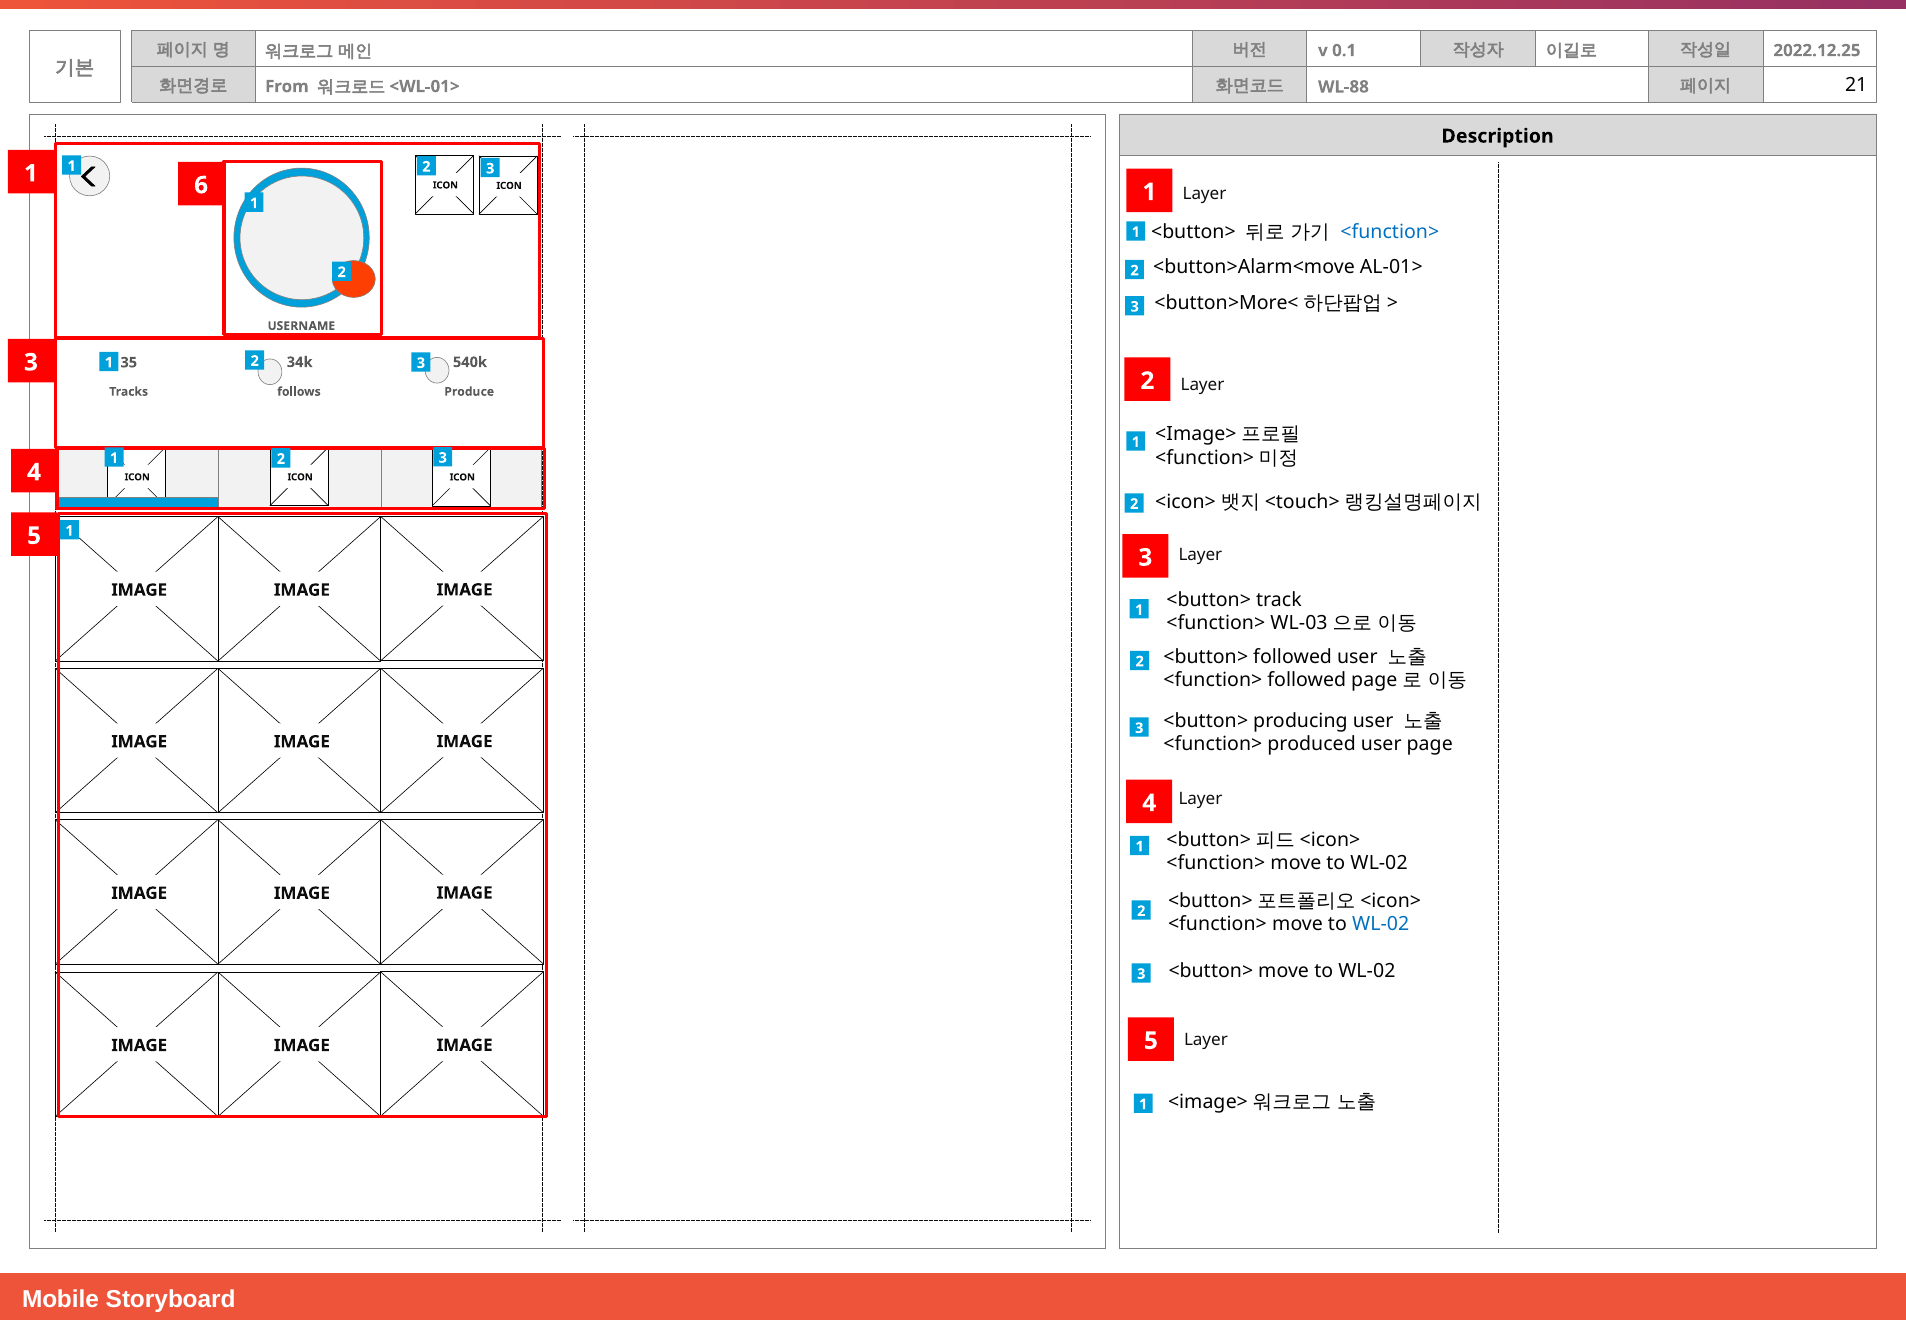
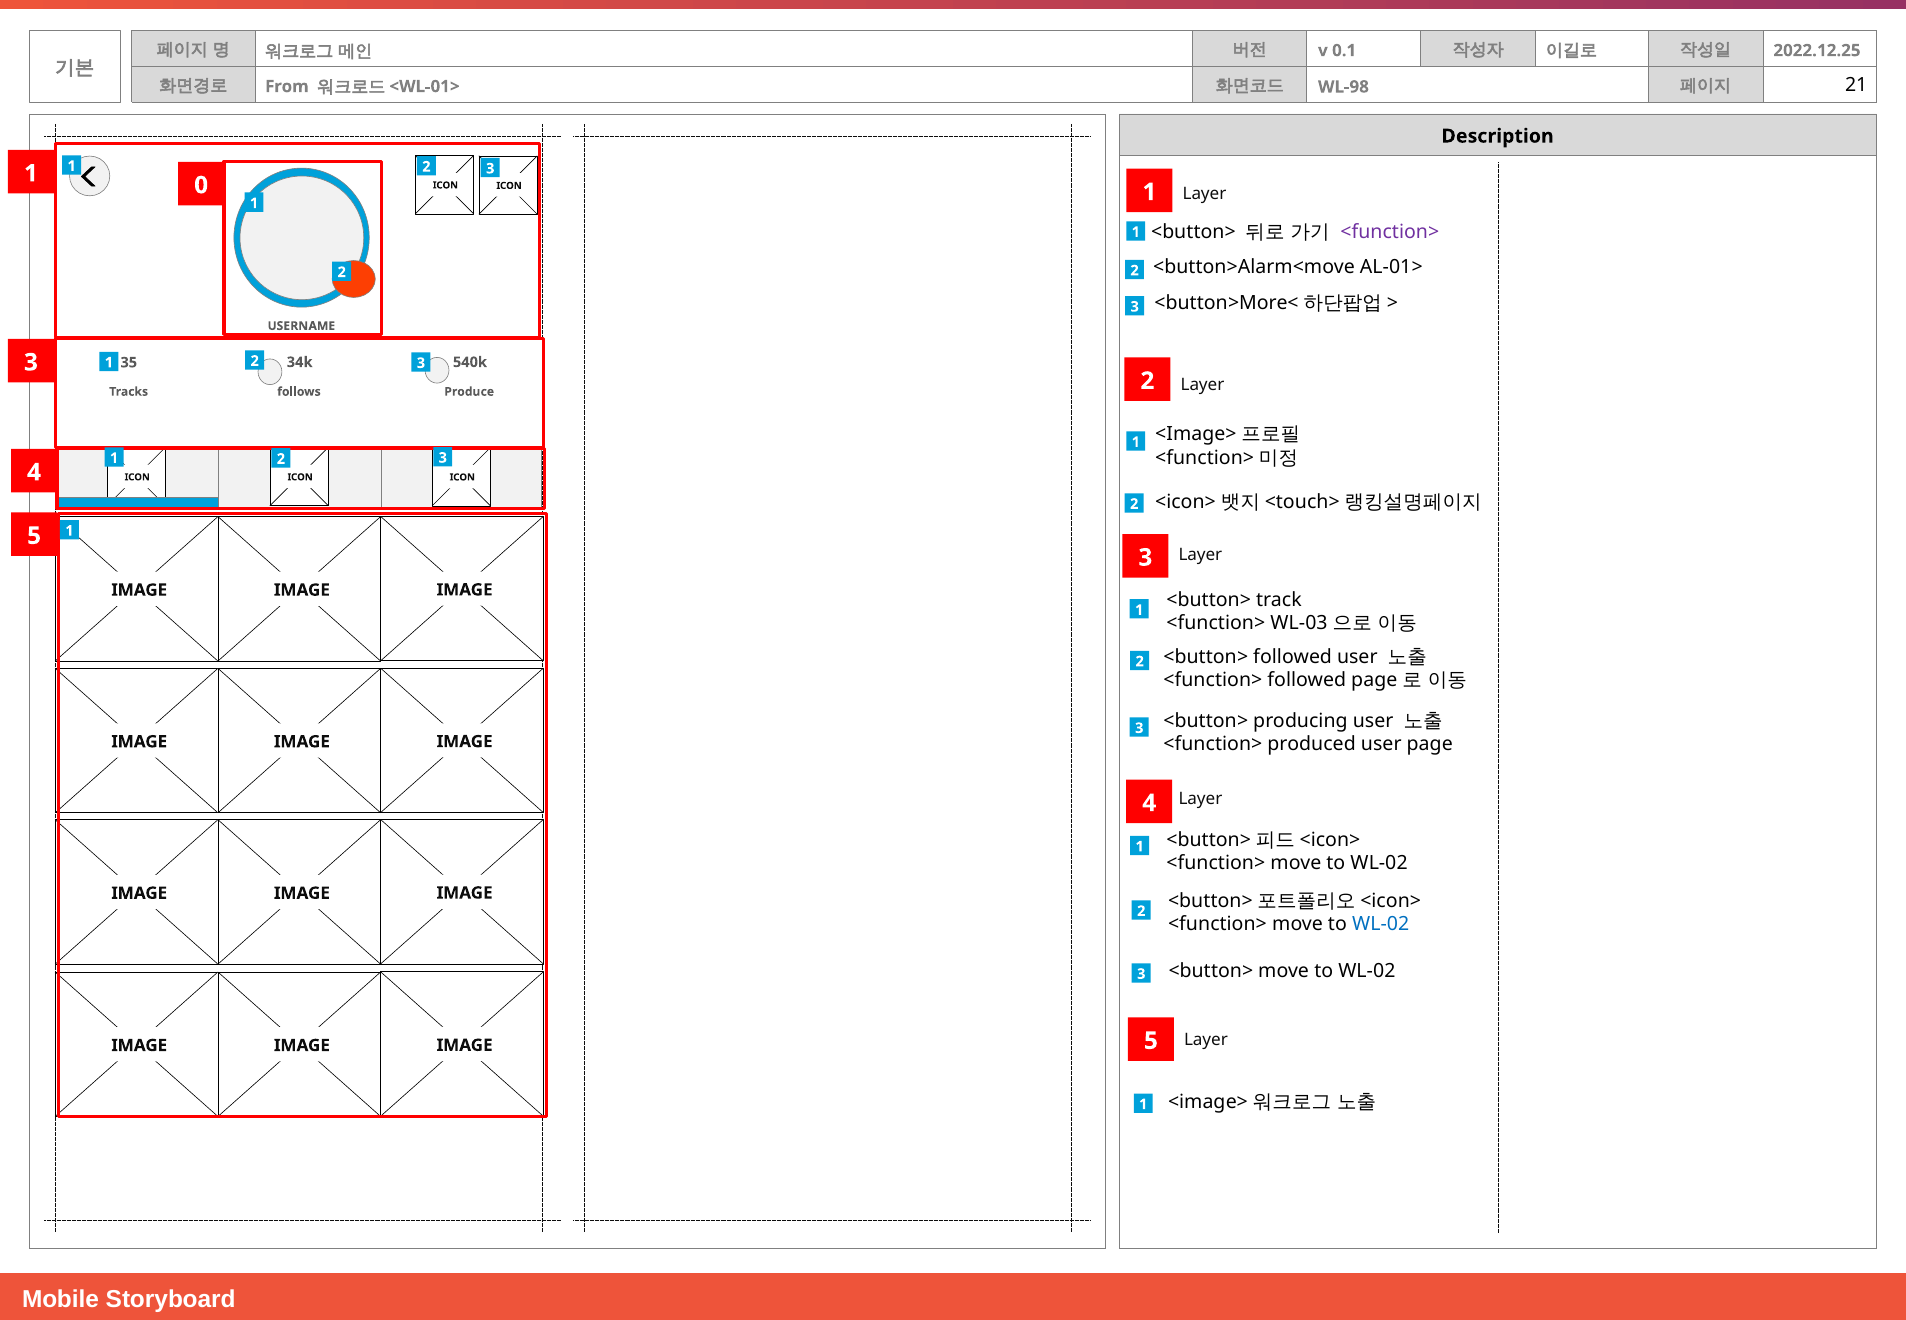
WL-88: WL-88 -> WL-98 (1343, 87)
6: 6 -> 0 (201, 185)
<function> colour: blue -> purple (1390, 232)
